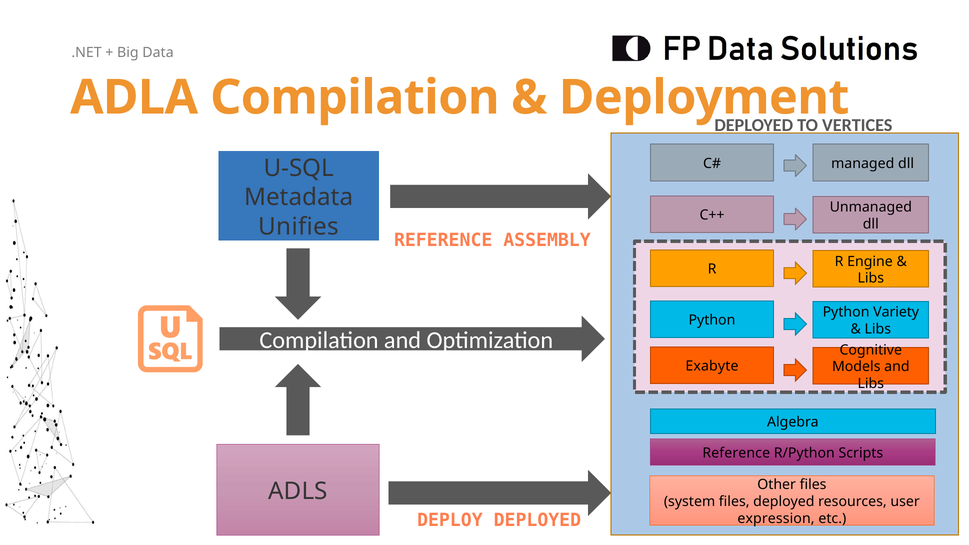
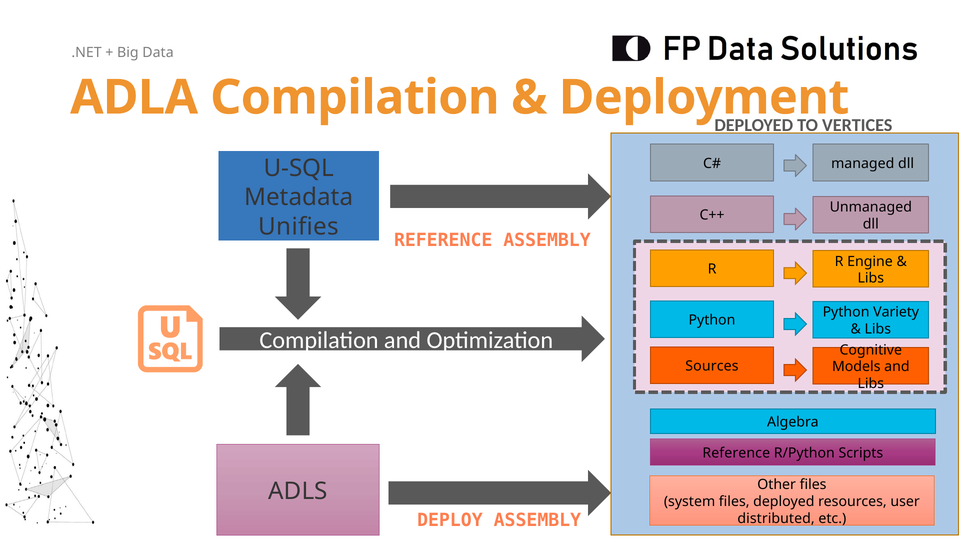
Exabyte: Exabyte -> Sources (712, 366)
DEPLOY DEPLOYED: DEPLOYED -> ASSEMBLY (537, 520)
expression: expression -> distributed (776, 519)
